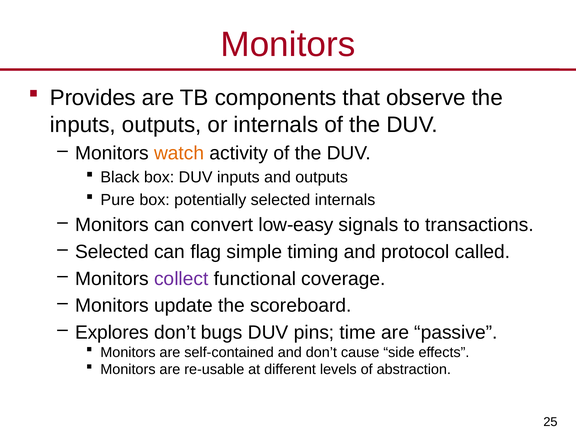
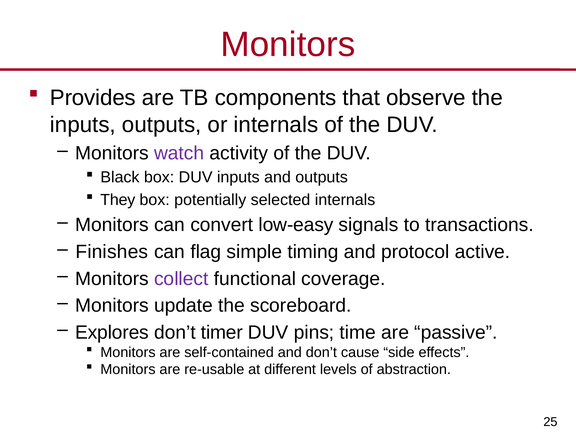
watch colour: orange -> purple (179, 153)
Pure: Pure -> They (118, 200)
Selected: Selected -> Finishes (112, 252)
called: called -> active (483, 252)
bugs: bugs -> timer (222, 332)
